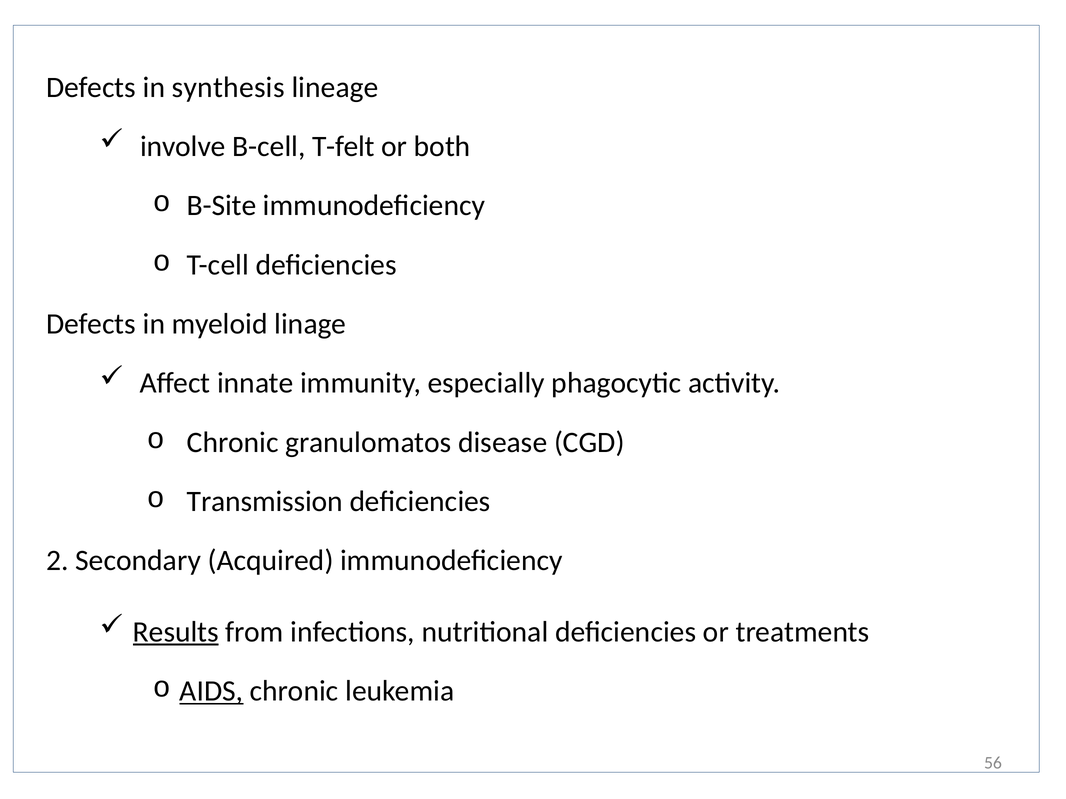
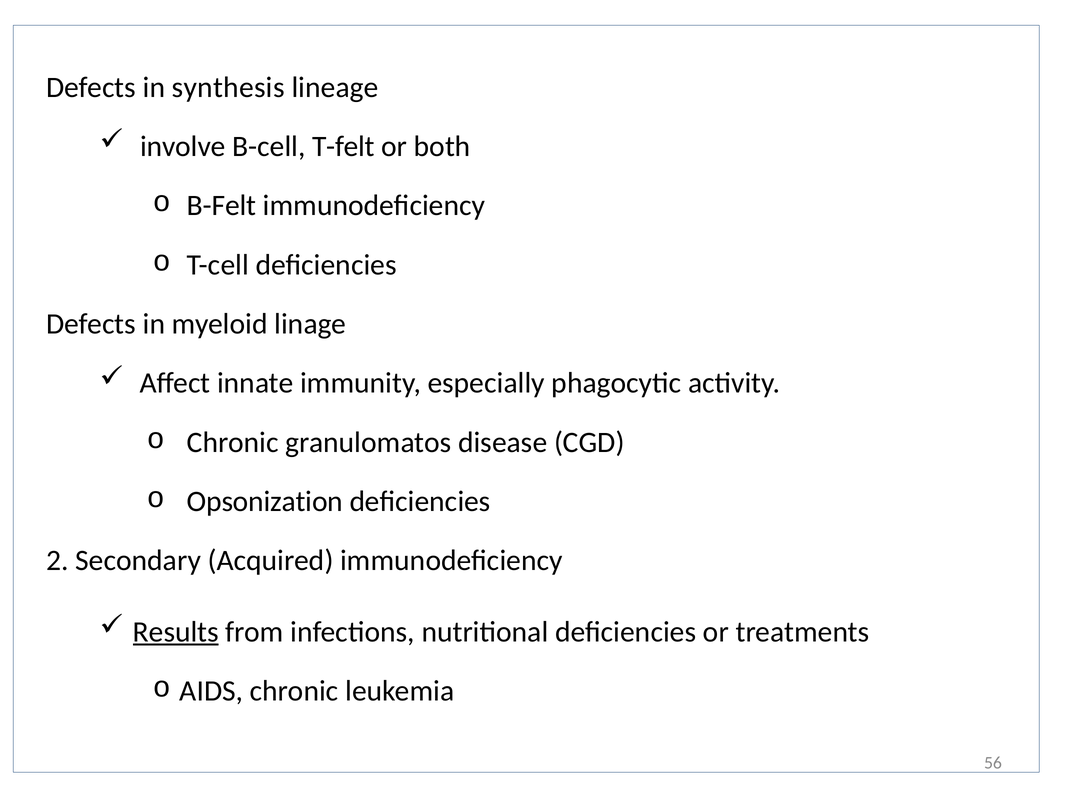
B-Site: B-Site -> B-Felt (222, 206)
Transmission: Transmission -> Opsonization (265, 502)
AIDS underline: present -> none (211, 691)
